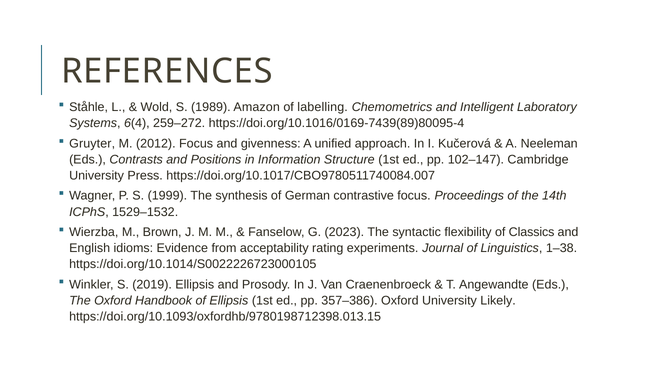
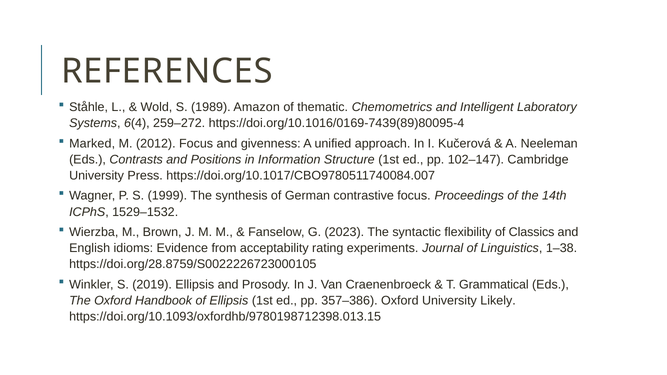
labelling: labelling -> thematic (323, 107)
Gruyter: Gruyter -> Marked (92, 144)
https://doi.org/10.1014/S0022226723000105: https://doi.org/10.1014/S0022226723000105 -> https://doi.org/28.8759/S0022226723000105 (193, 264)
Angewandte: Angewandte -> Grammatical (494, 285)
